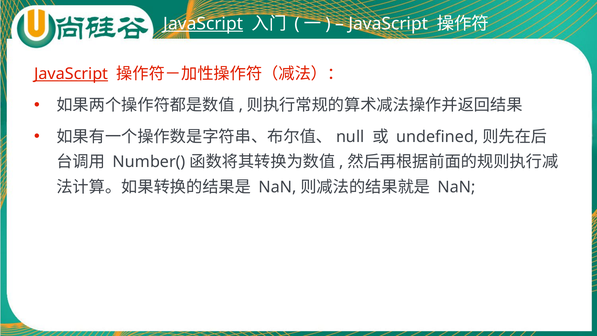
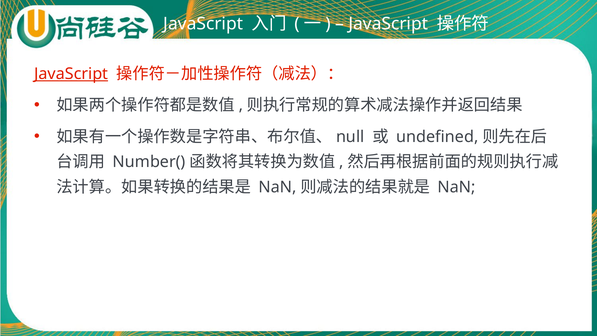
JavaScript underline: present -> none (203, 24)
